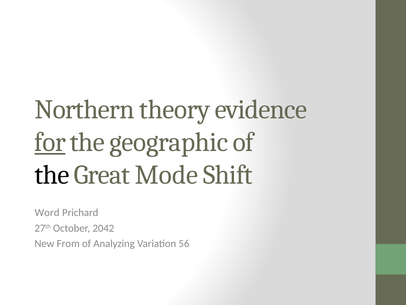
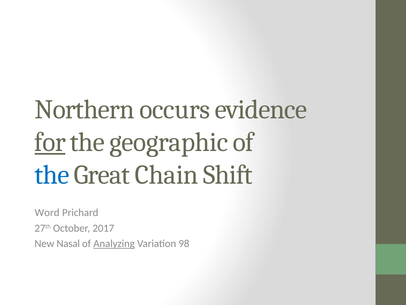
theory: theory -> occurs (175, 109)
the colour: black -> blue (52, 174)
Mode: Mode -> Chain (167, 174)
2042: 2042 -> 2017 (103, 228)
From: From -> Nasal (68, 243)
Analyzing underline: none -> present (114, 243)
56: 56 -> 98 (184, 243)
